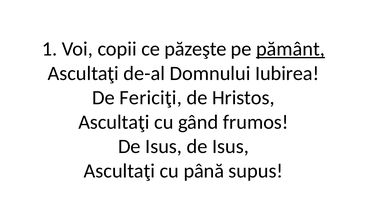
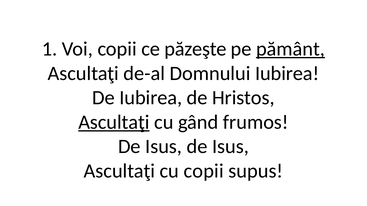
De Fericiţi: Fericiţi -> Iubirea (151, 98)
Ascultaţi underline: none -> present (114, 122)
cu până: până -> copii (204, 171)
